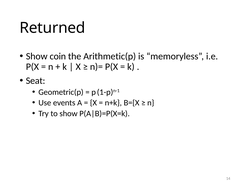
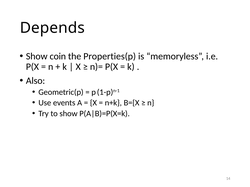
Returned: Returned -> Depends (52, 28)
Arithmetic(p: Arithmetic(p -> Properties(p (110, 56)
Seat: Seat -> Also (36, 81)
